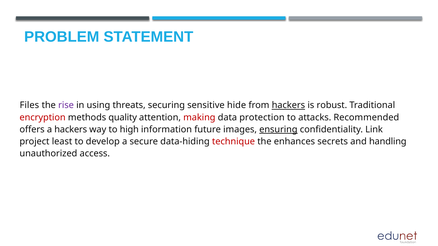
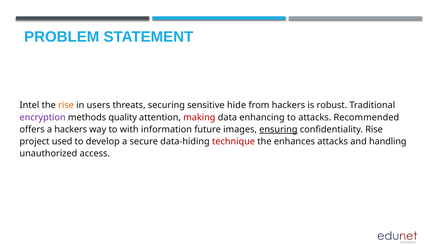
Files: Files -> Intel (29, 105)
rise colour: purple -> orange (66, 105)
using: using -> users (98, 105)
hackers underline: present -> none (288, 105)
encryption colour: red -> purple (43, 118)
protection: protection -> enhancing (262, 118)
high: high -> with (129, 130)
confidentiality Link: Link -> Rise (374, 130)
least: least -> used (62, 142)
enhances secrets: secrets -> attacks (333, 142)
